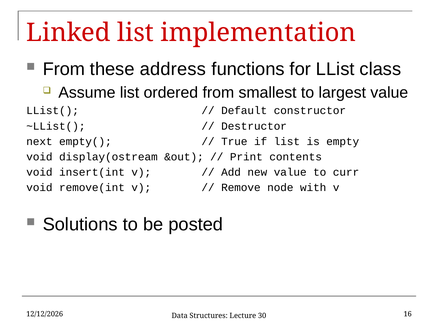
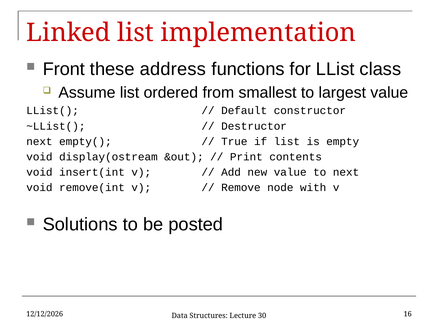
From: From -> Front (64, 69)
to curr: curr -> next (346, 172)
